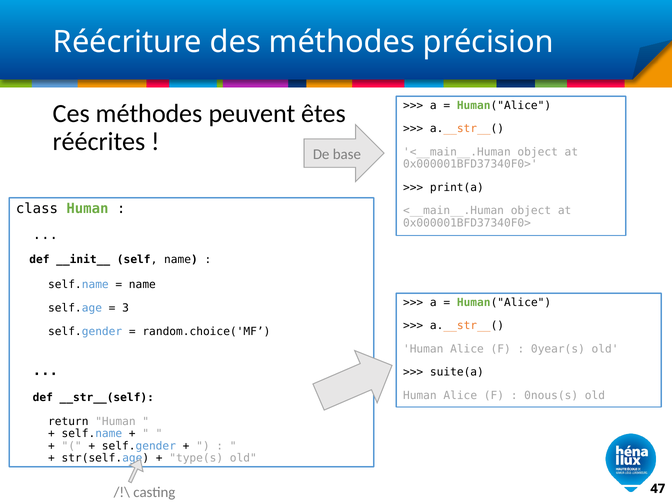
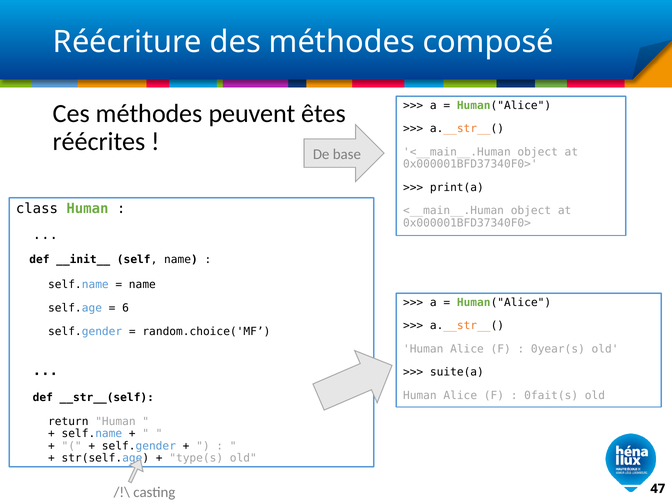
précision: précision -> composé (488, 42)
3: 3 -> 6 (126, 308)
0nous(s: 0nous(s -> 0fait(s (551, 396)
